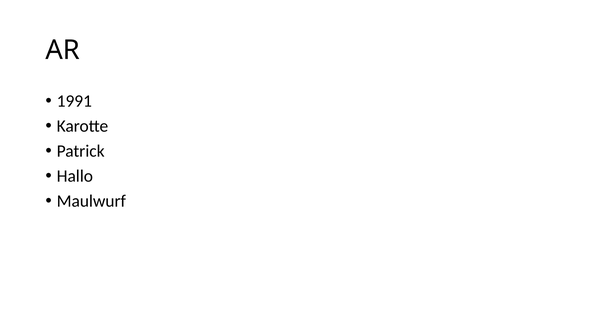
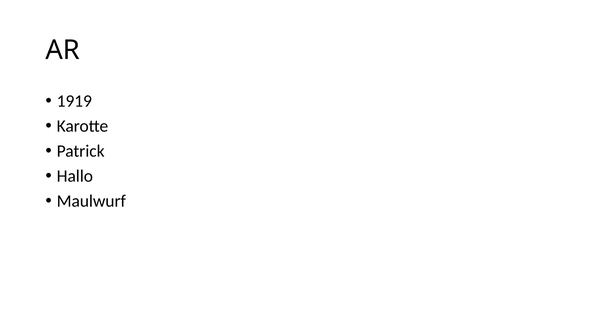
1991: 1991 -> 1919 (74, 101)
